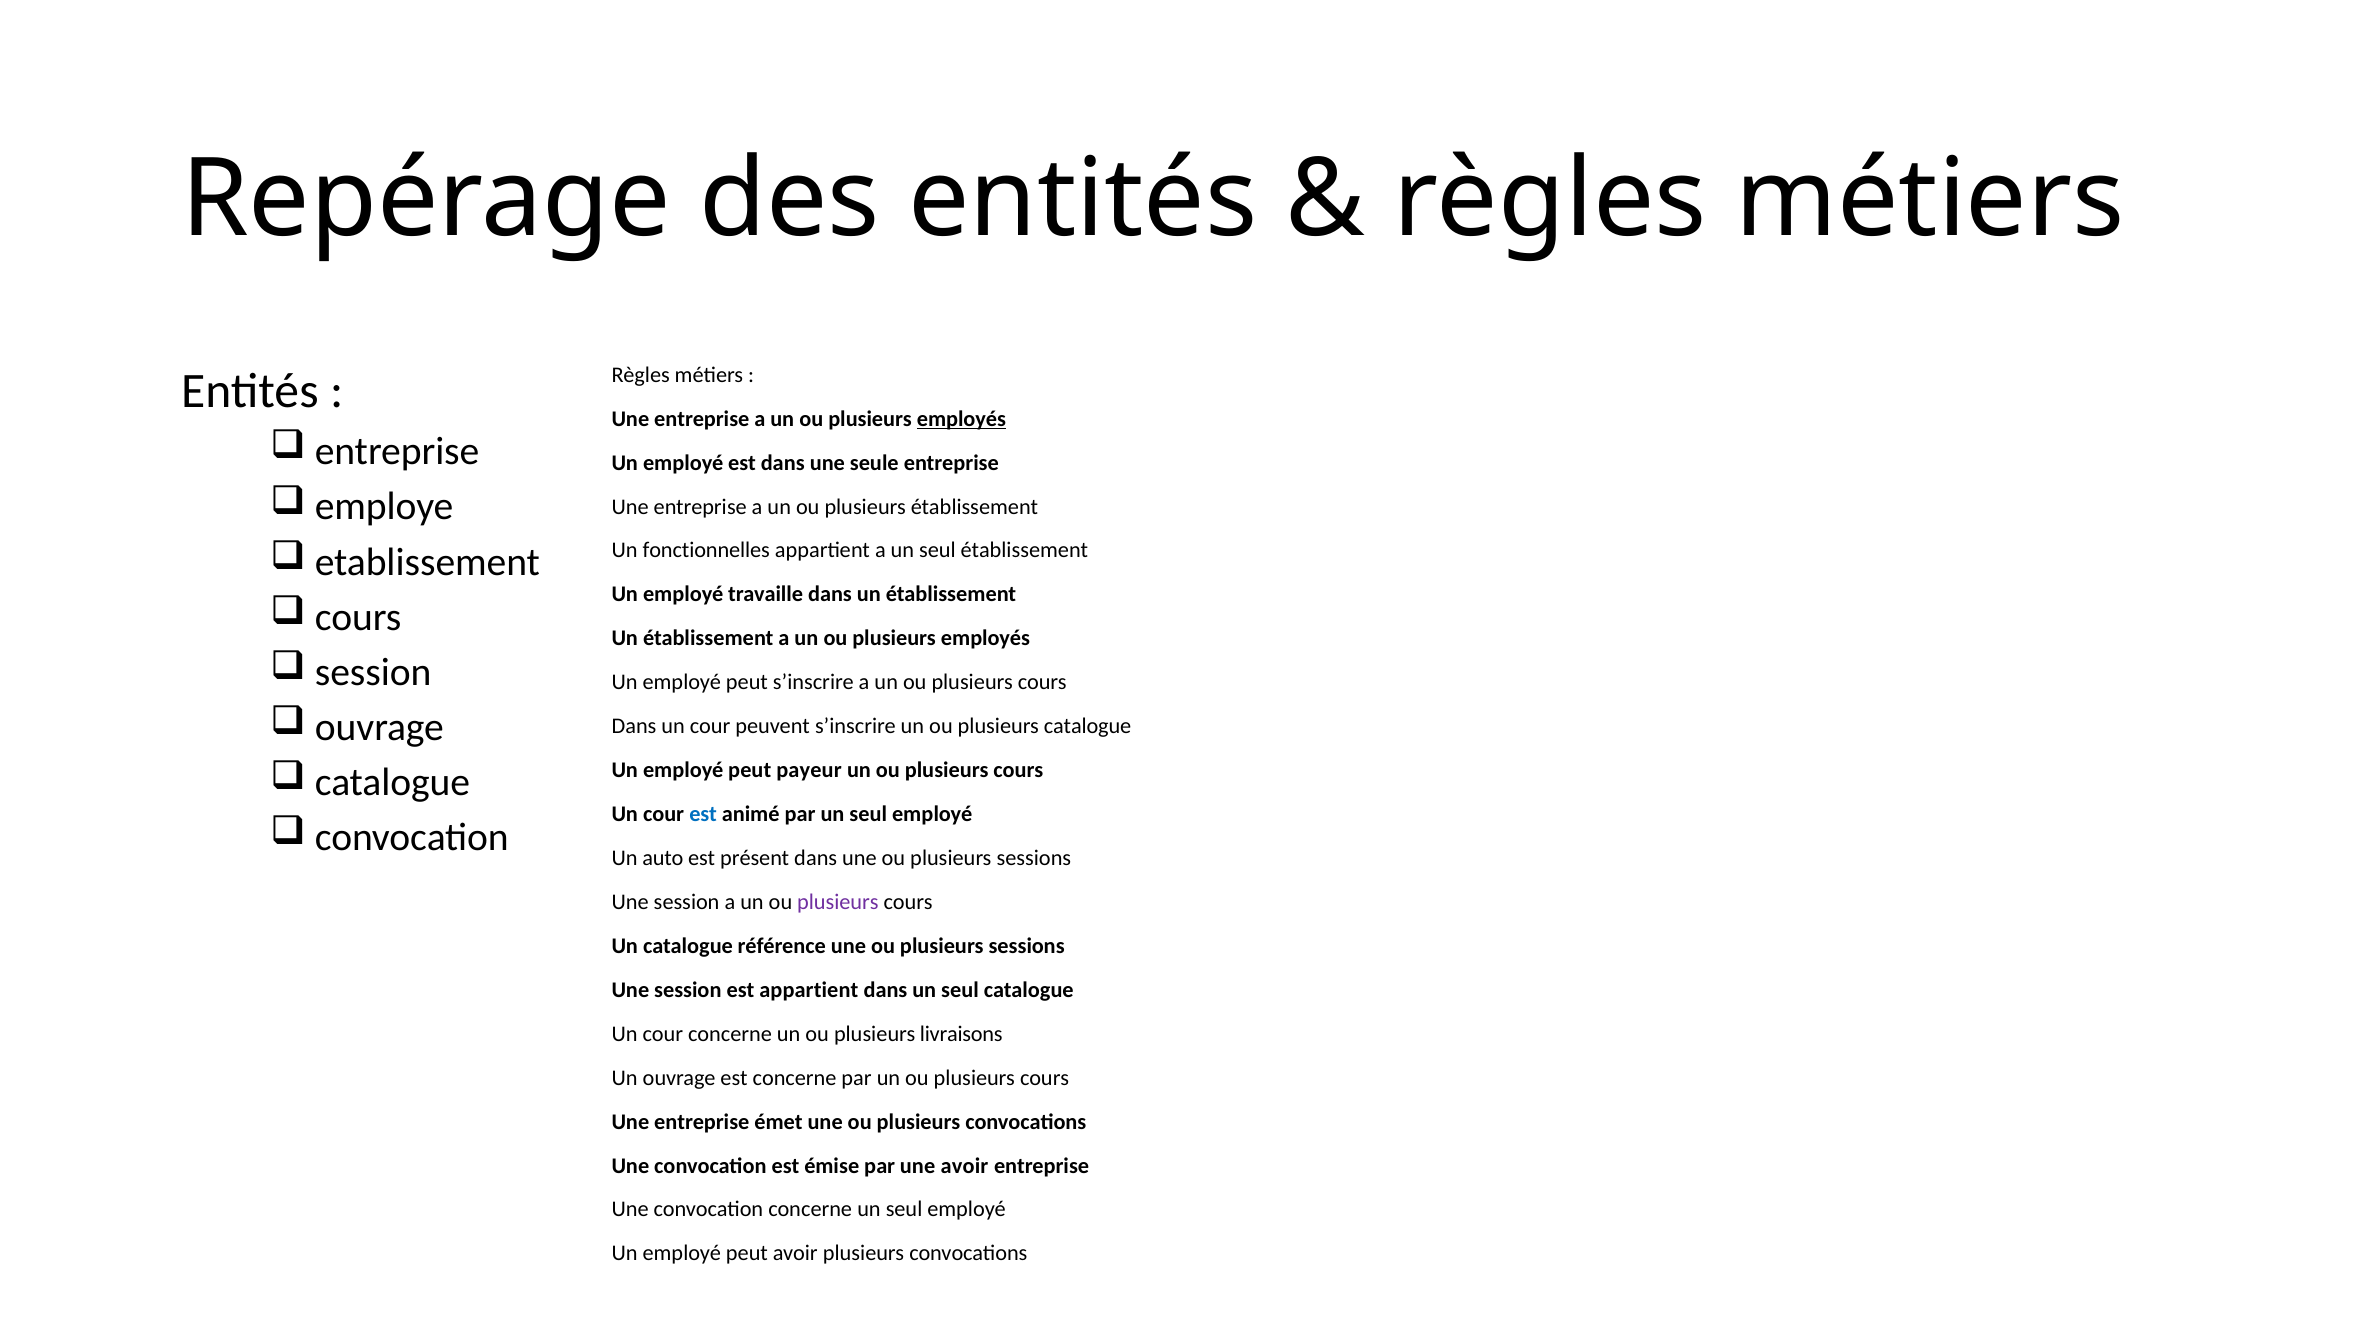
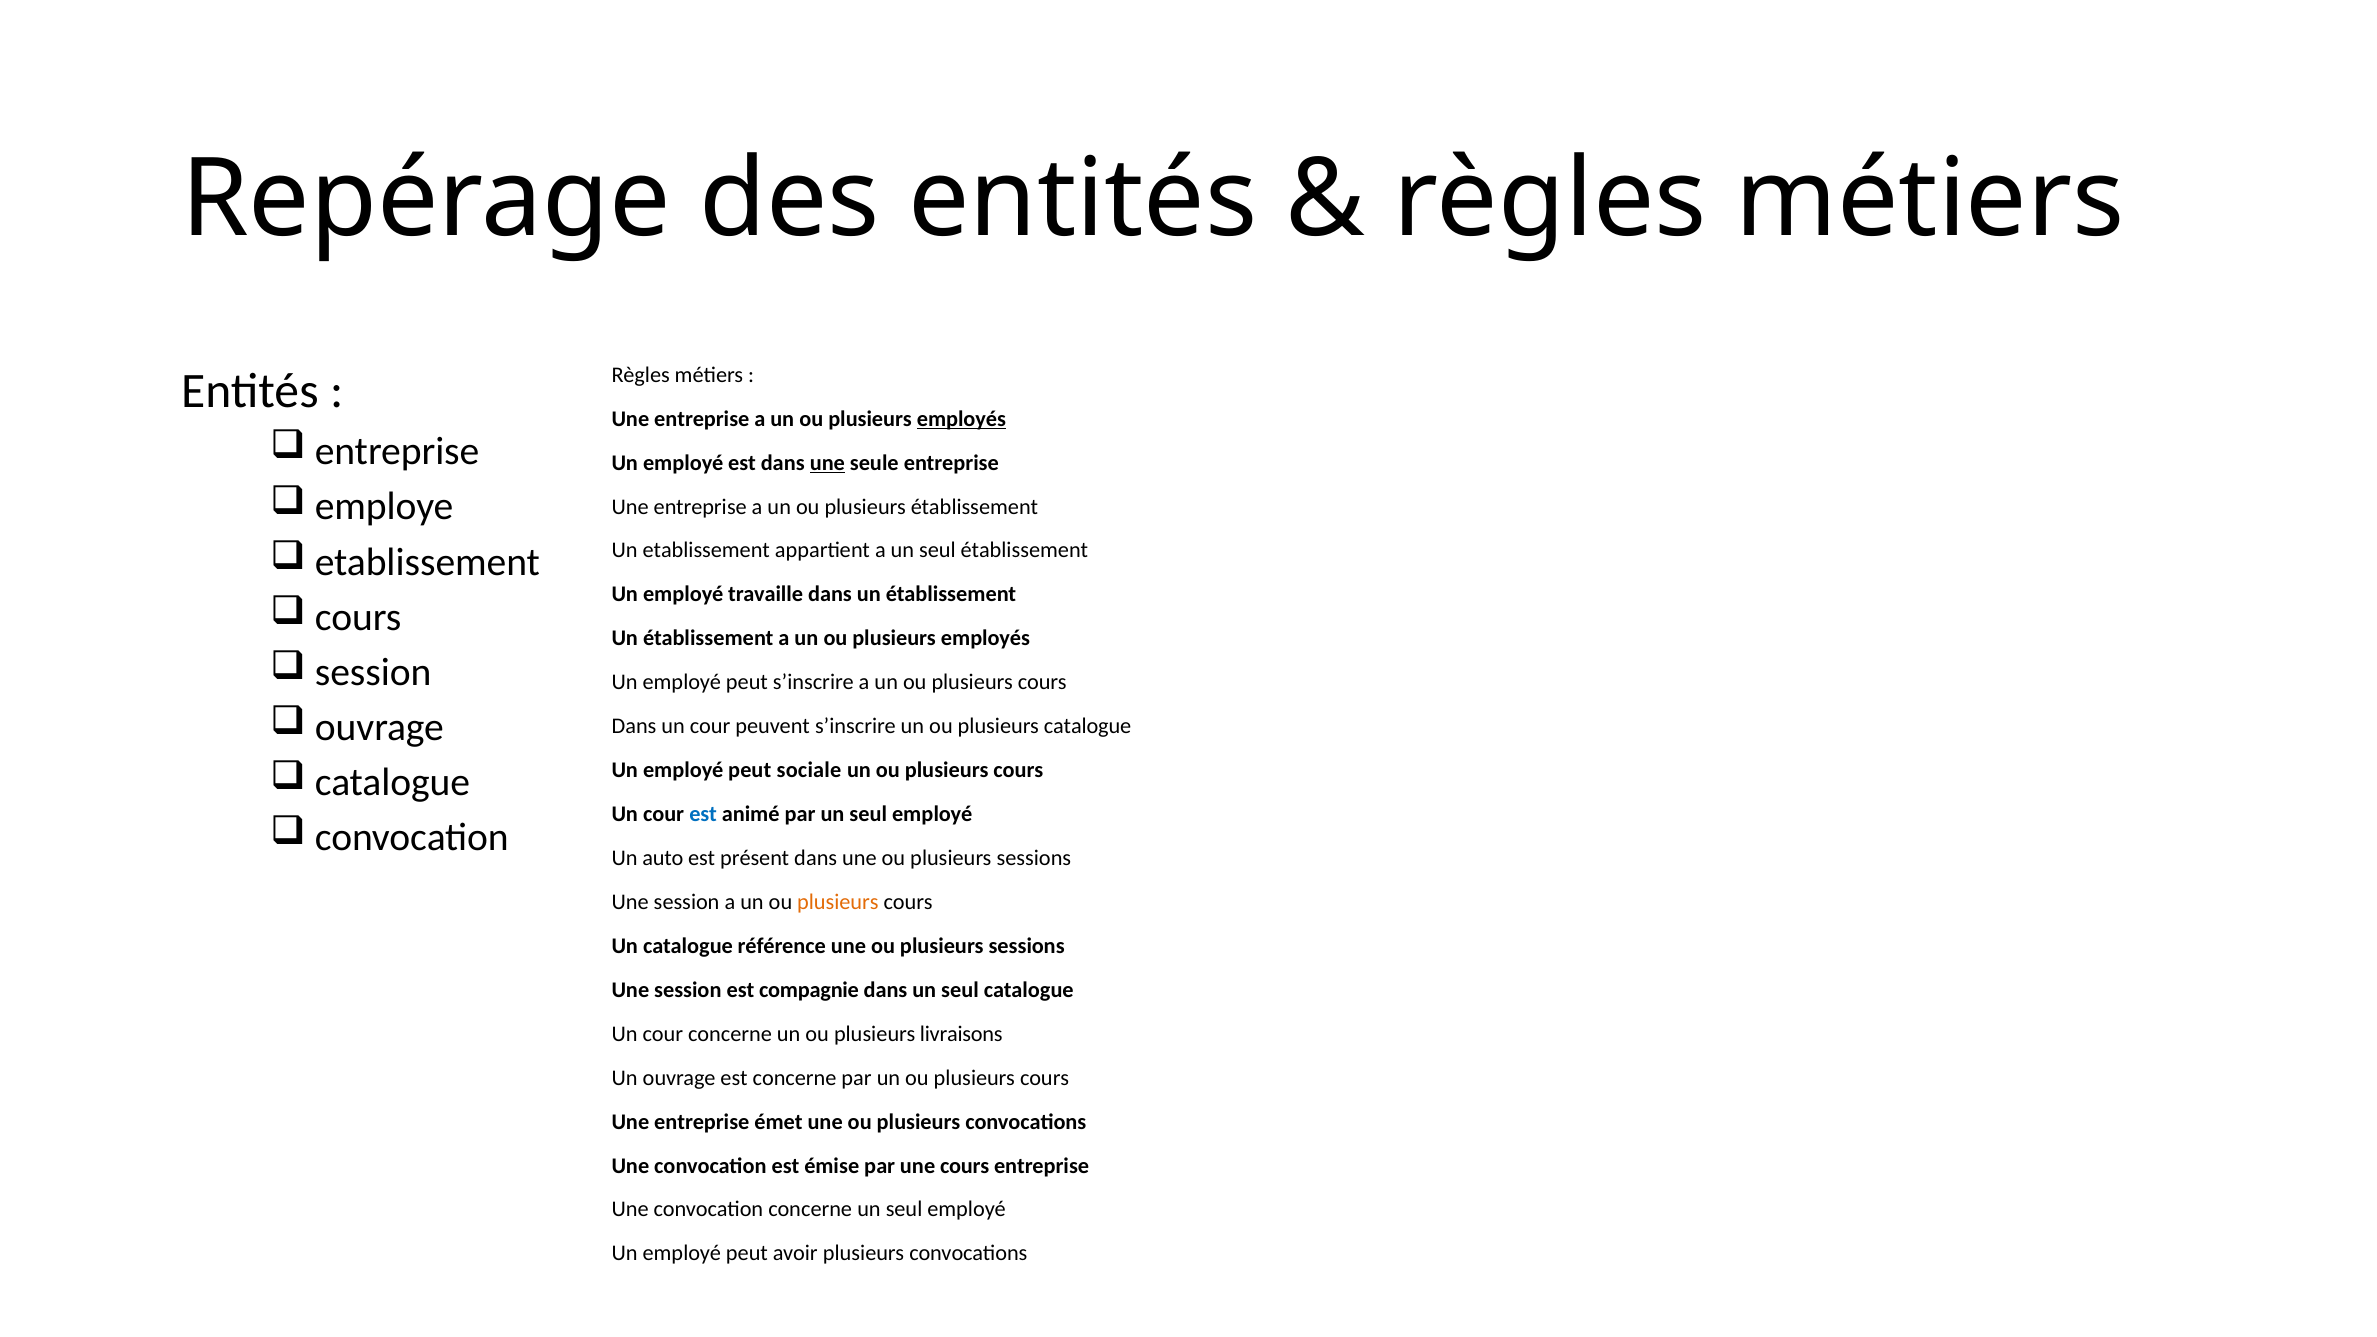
une underline: none -> present (827, 463)
fonctionnelles: fonctionnelles -> etablissement (706, 551)
payeur: payeur -> sociale (809, 770)
plusieurs colour: purple -> orange (838, 902)
est appartient: appartient -> compagnie (809, 990)
une avoir: avoir -> cours (965, 1166)
